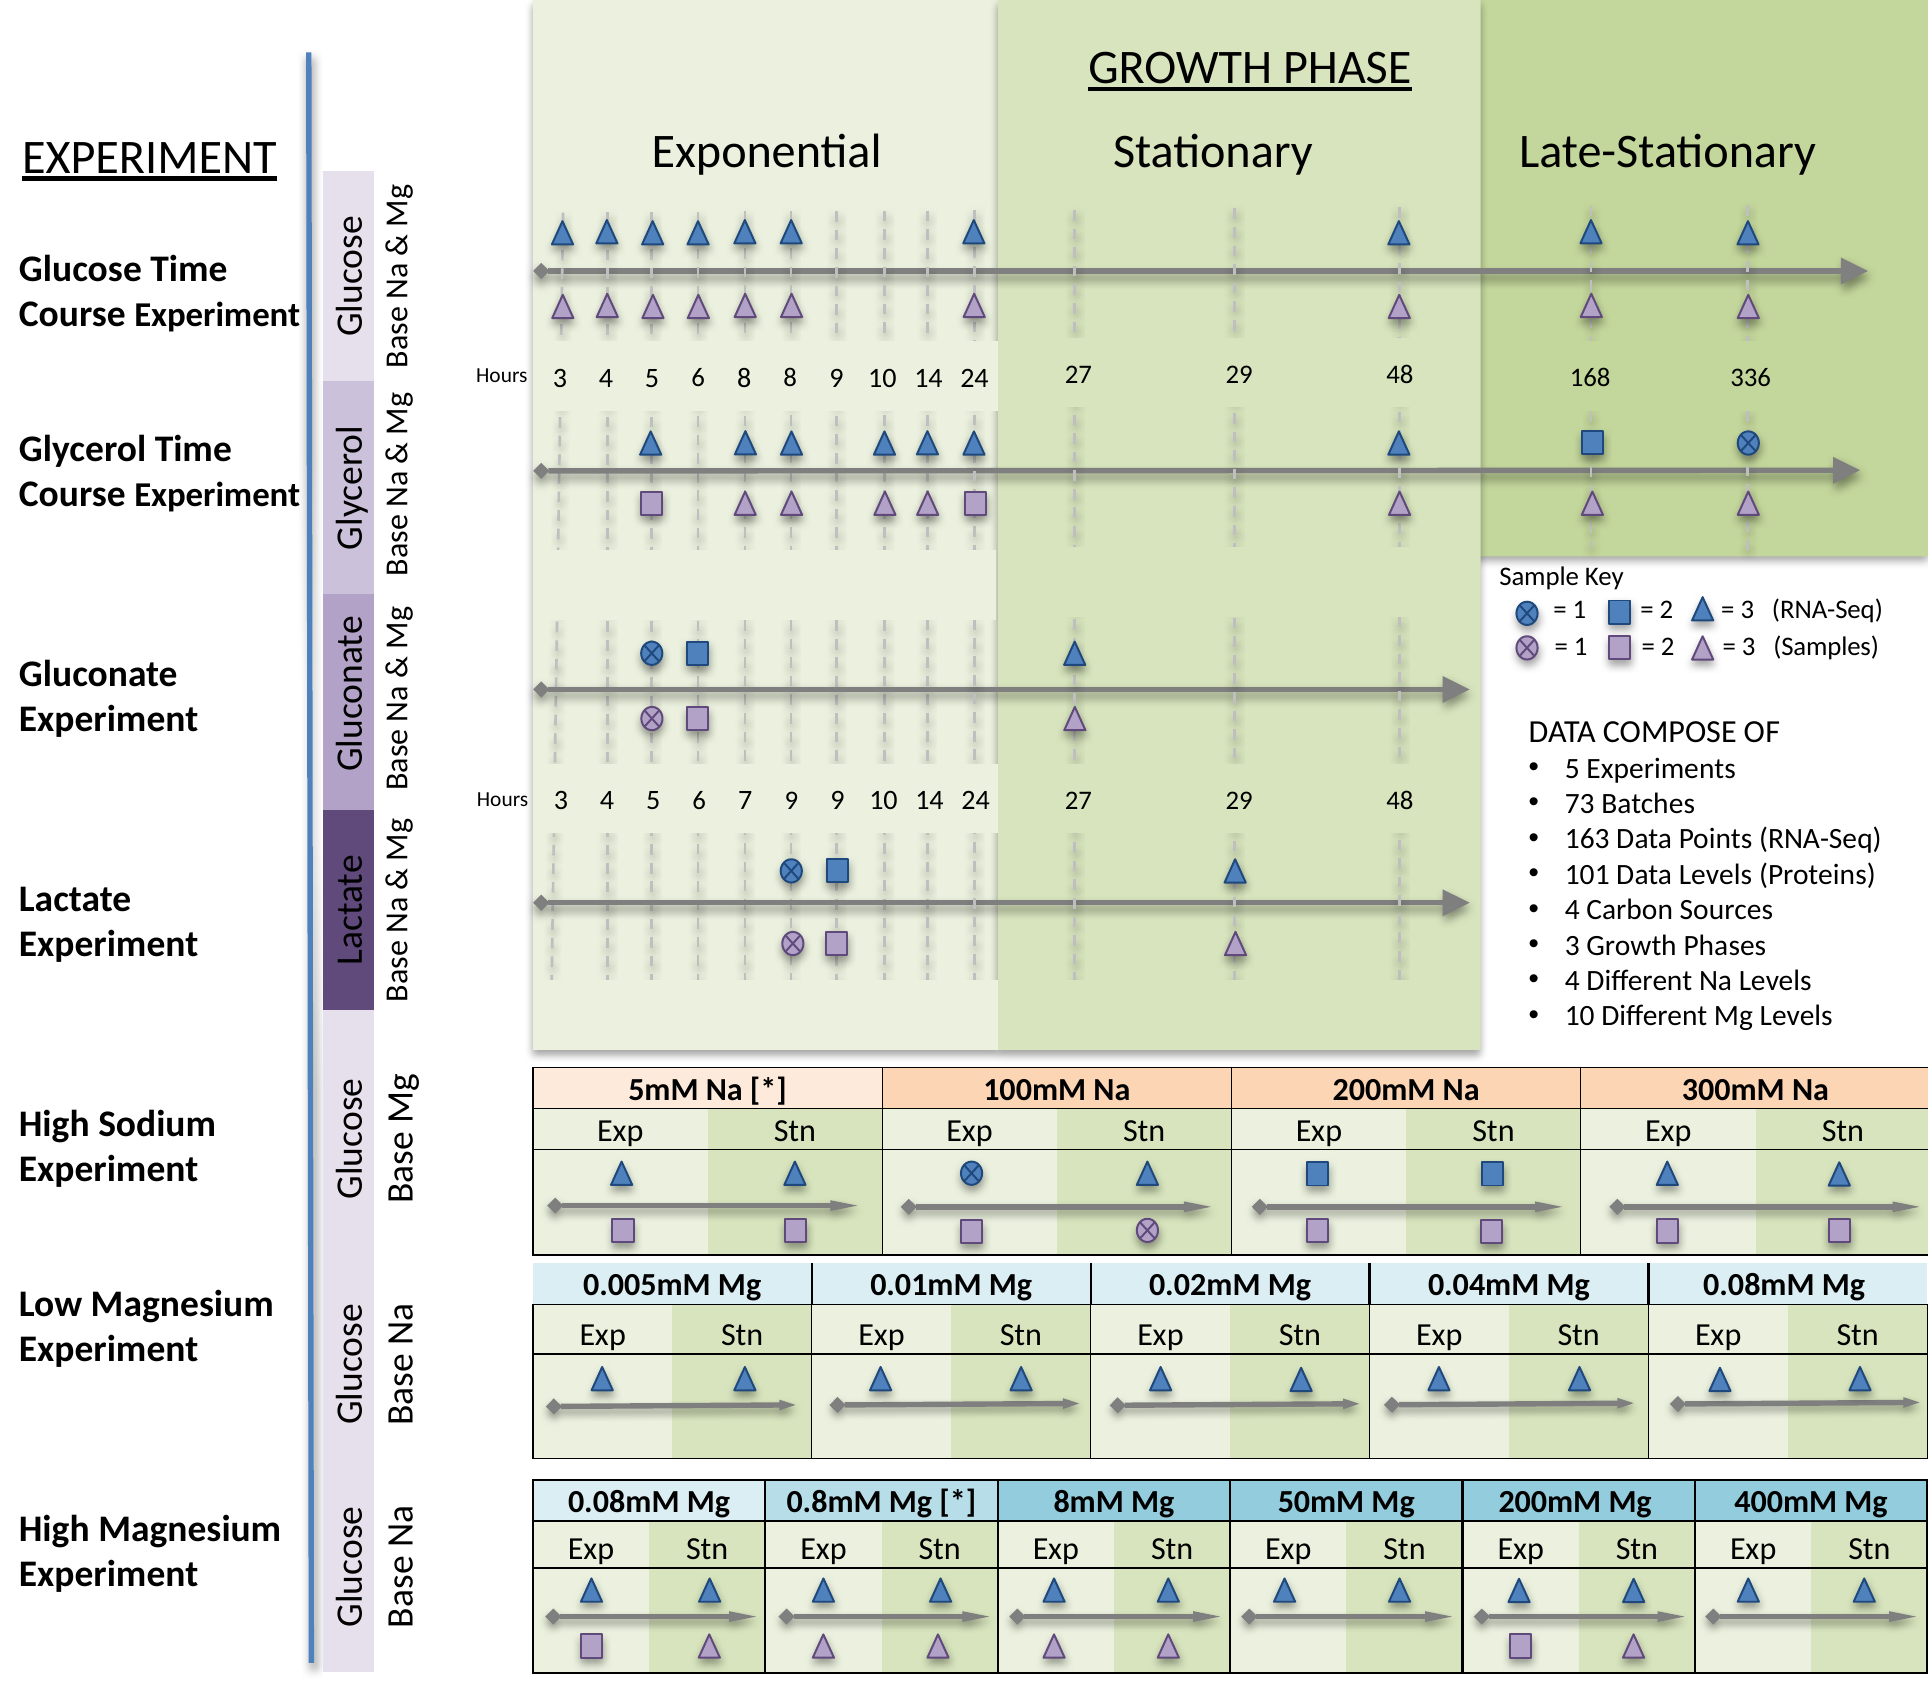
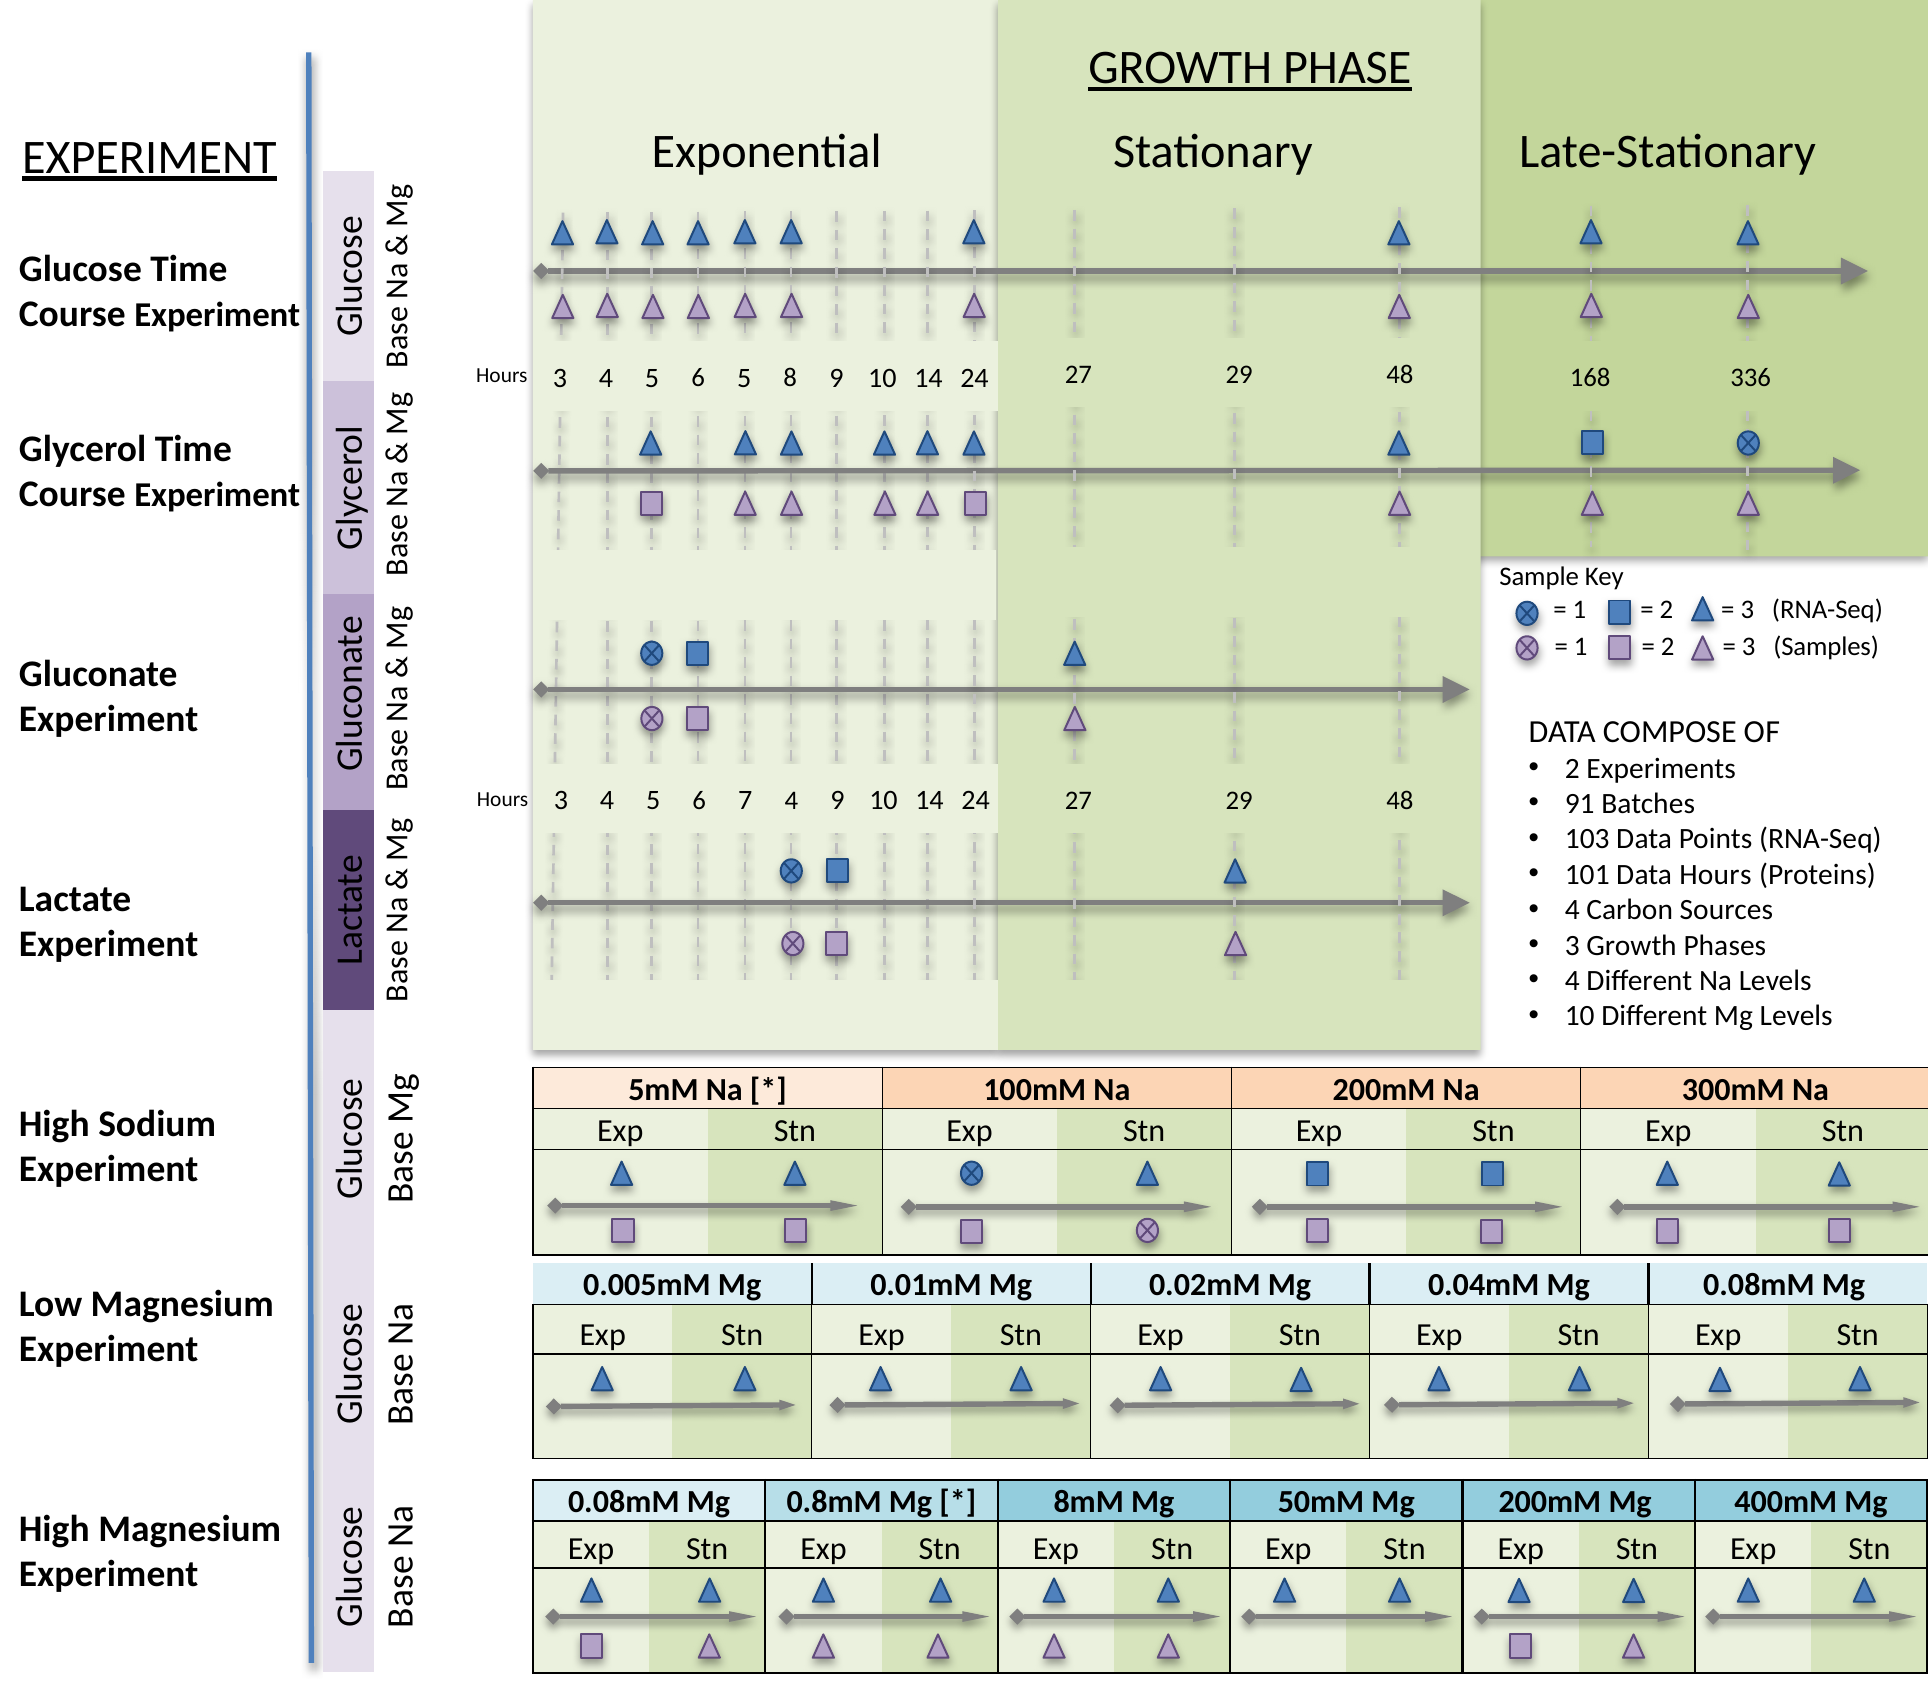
6 8: 8 -> 5 (744, 378)
5: 5 -> 2 (1572, 768)
73: 73 -> 91 (1580, 804)
7 9: 9 -> 4 (791, 800)
163: 163 -> 103 (1587, 839)
Data Levels: Levels -> Hours (1715, 875)
